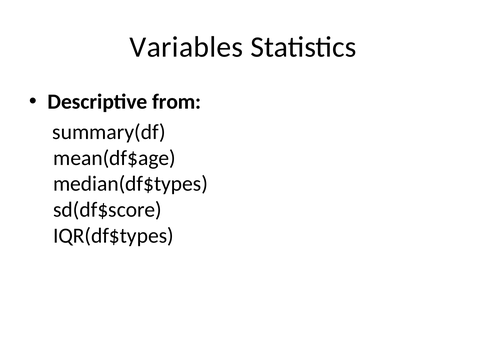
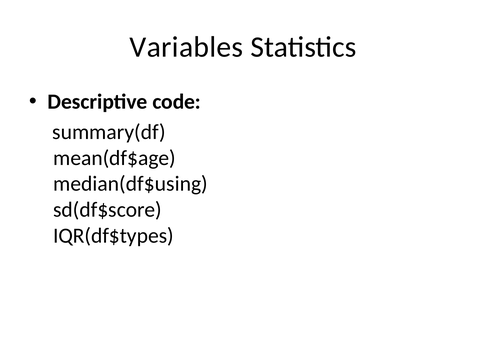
from: from -> code (177, 102)
median(df$types: median(df$types -> median(df$using (130, 184)
